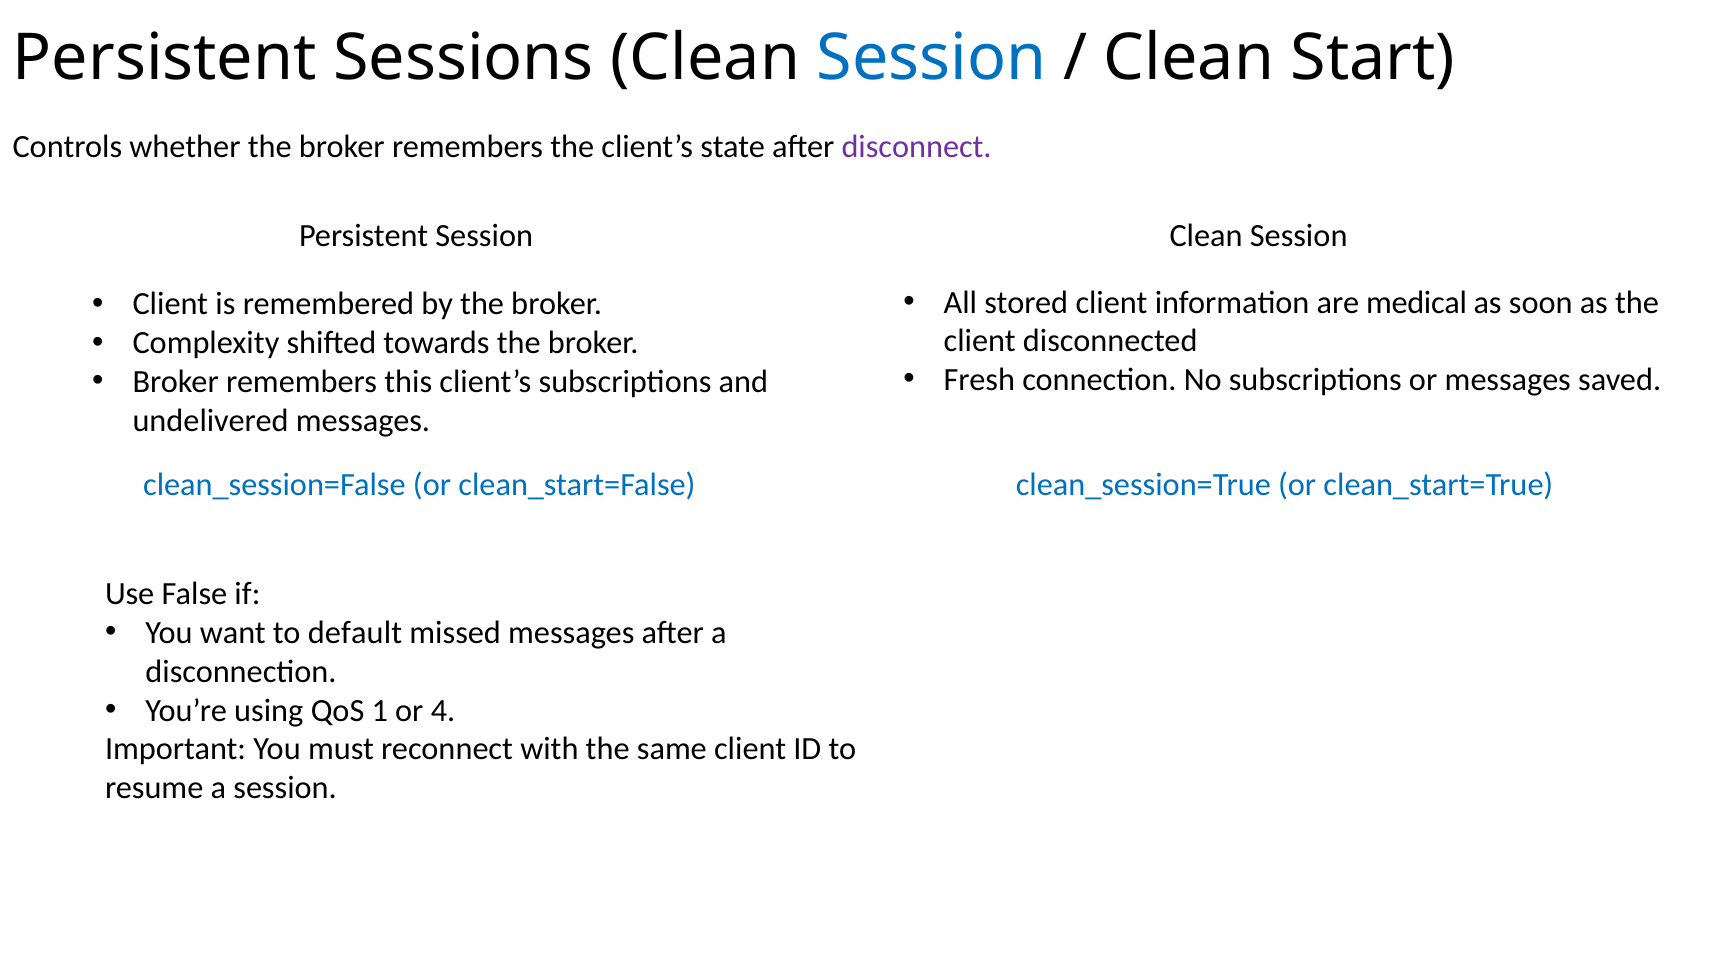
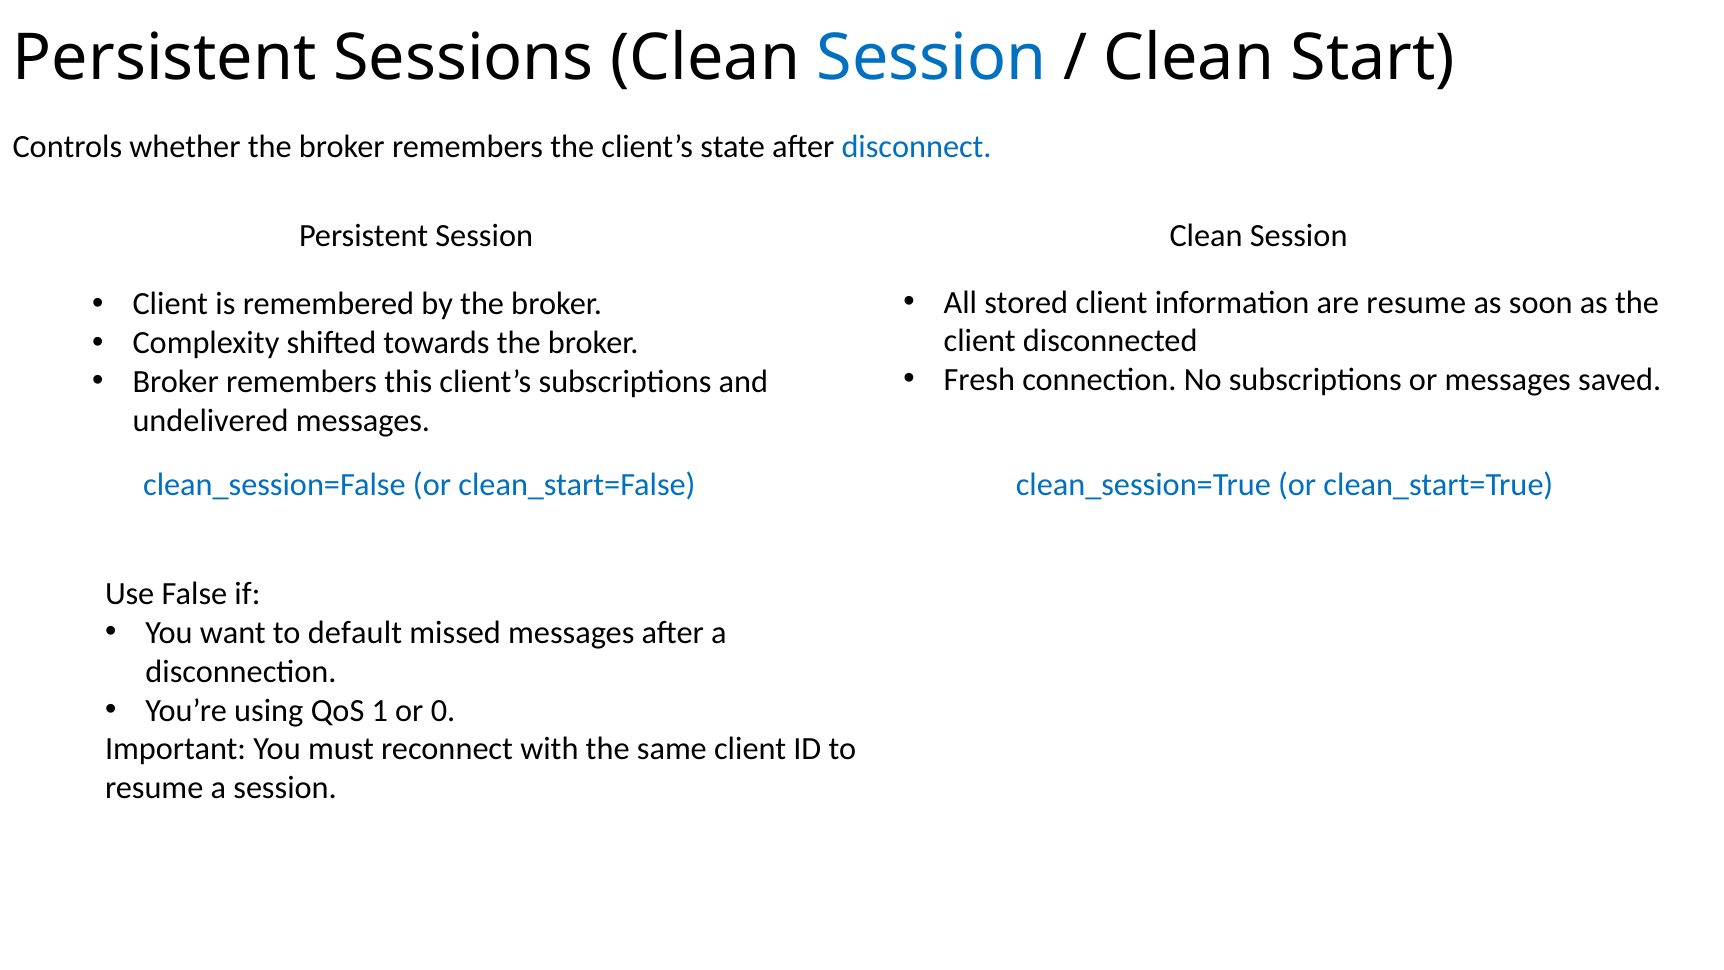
disconnect colour: purple -> blue (917, 147)
are medical: medical -> resume (1416, 302)
4: 4 -> 0 (443, 710)
